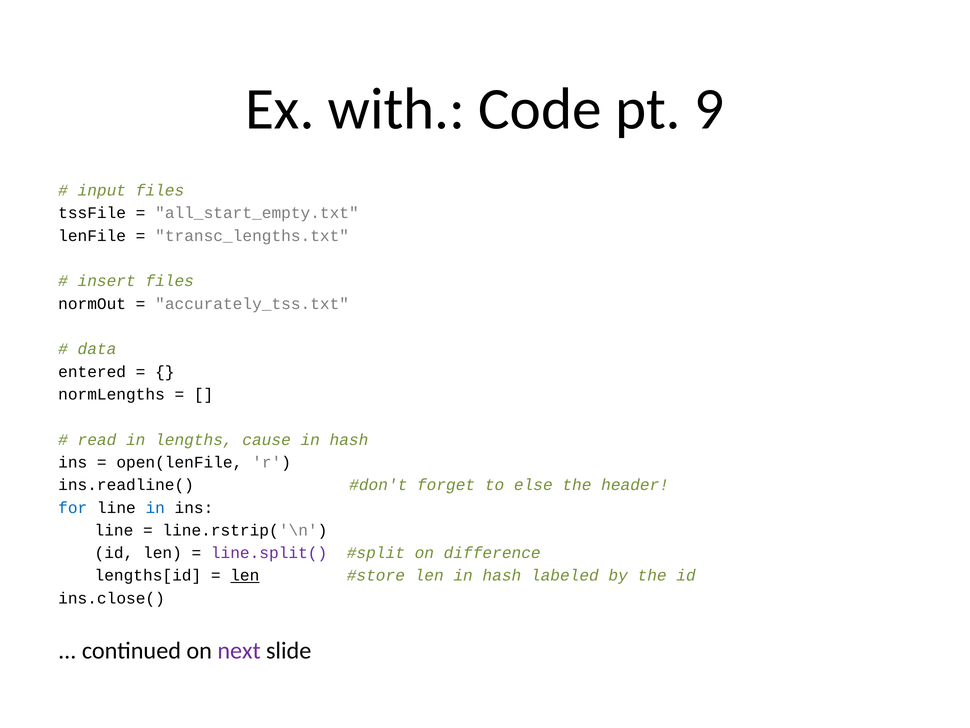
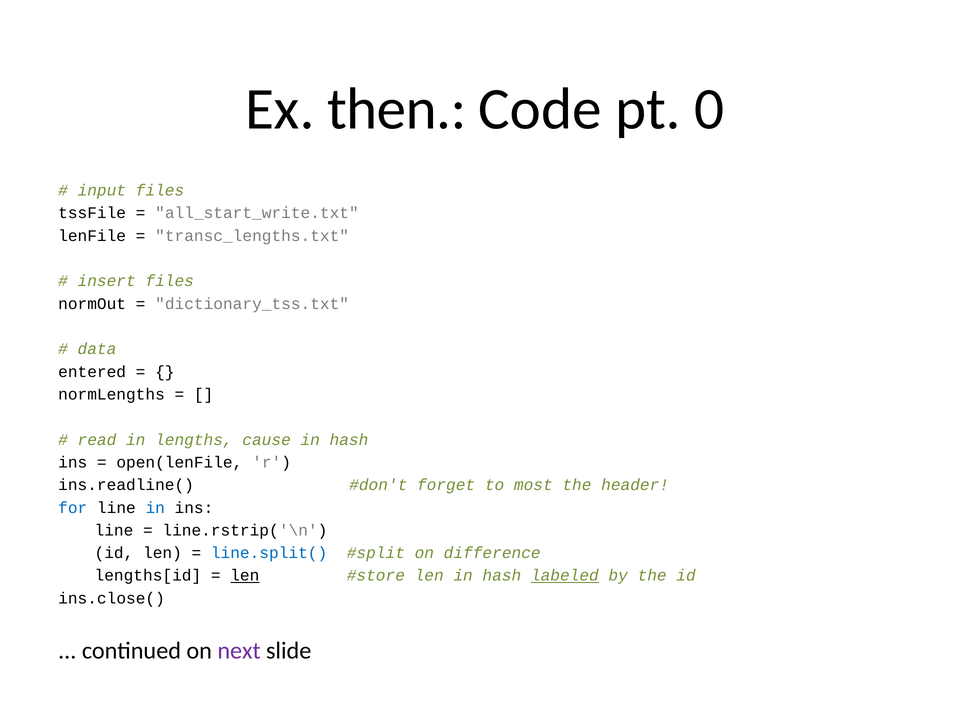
with: with -> then (397, 109)
9: 9 -> 0 (709, 109)
all_start_empty.txt: all_start_empty.txt -> all_start_write.txt (257, 213)
accurately_tss.txt: accurately_tss.txt -> dictionary_tss.txt (252, 304)
else: else -> most (533, 485)
line.split( colour: purple -> blue (269, 553)
labeled underline: none -> present (565, 575)
